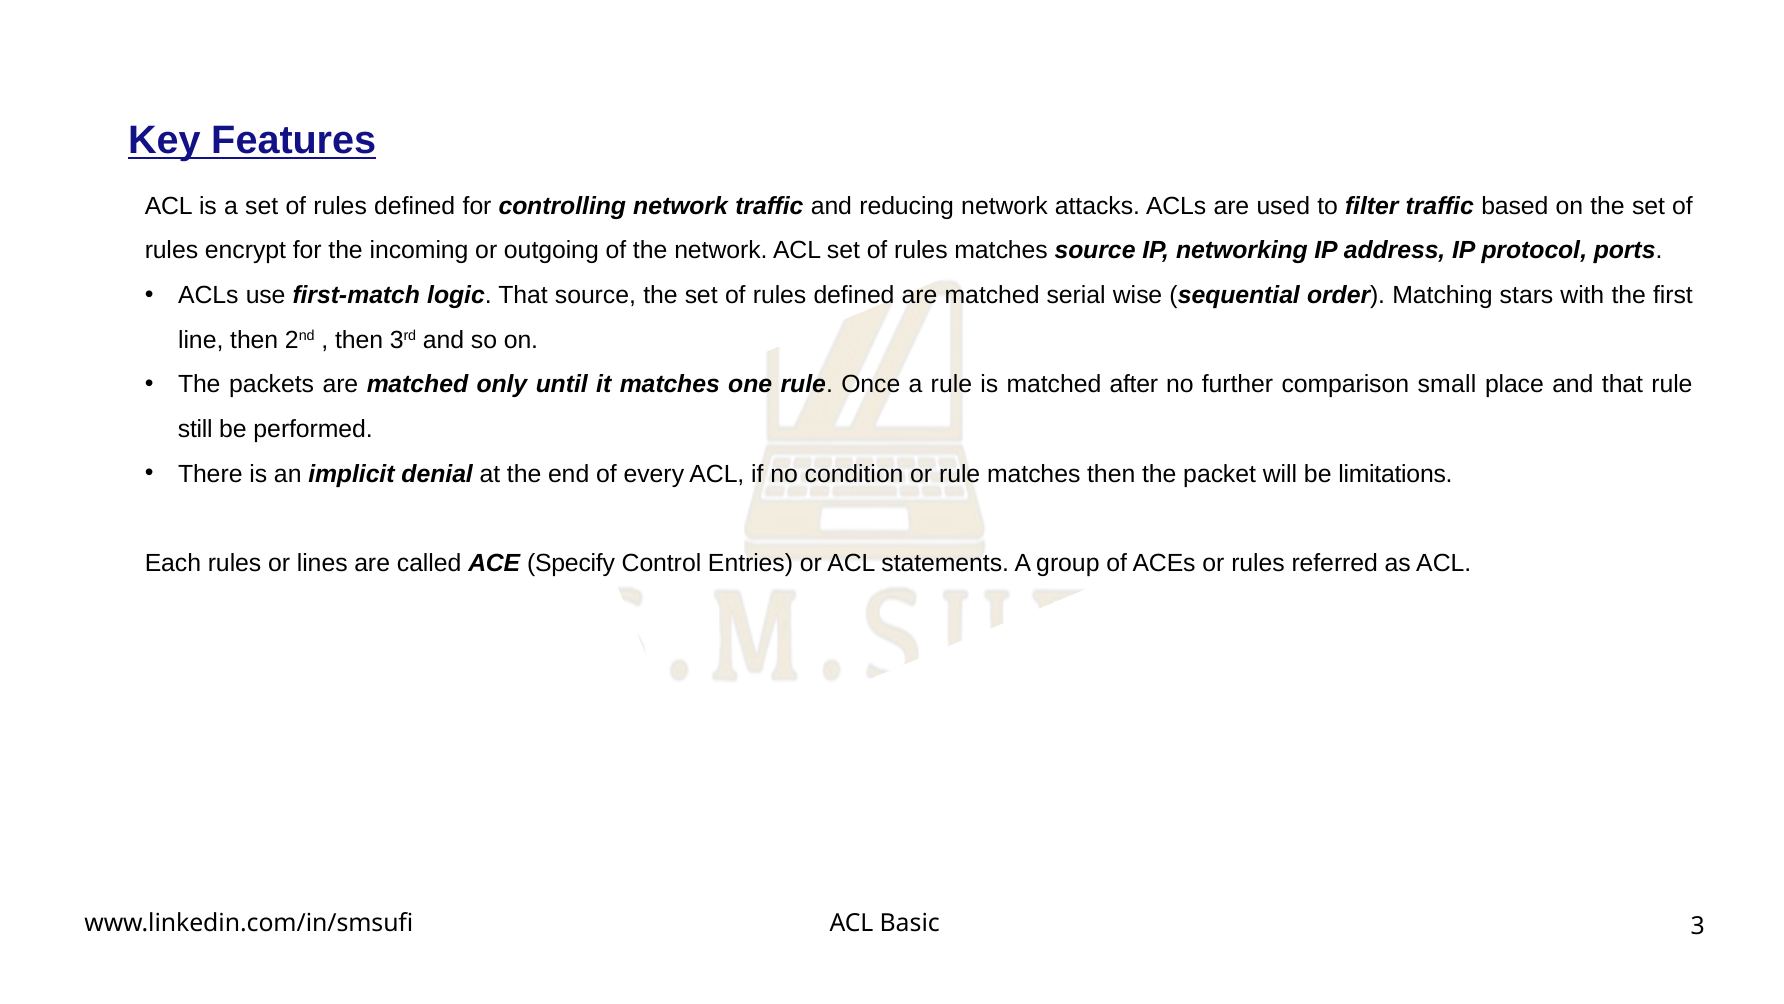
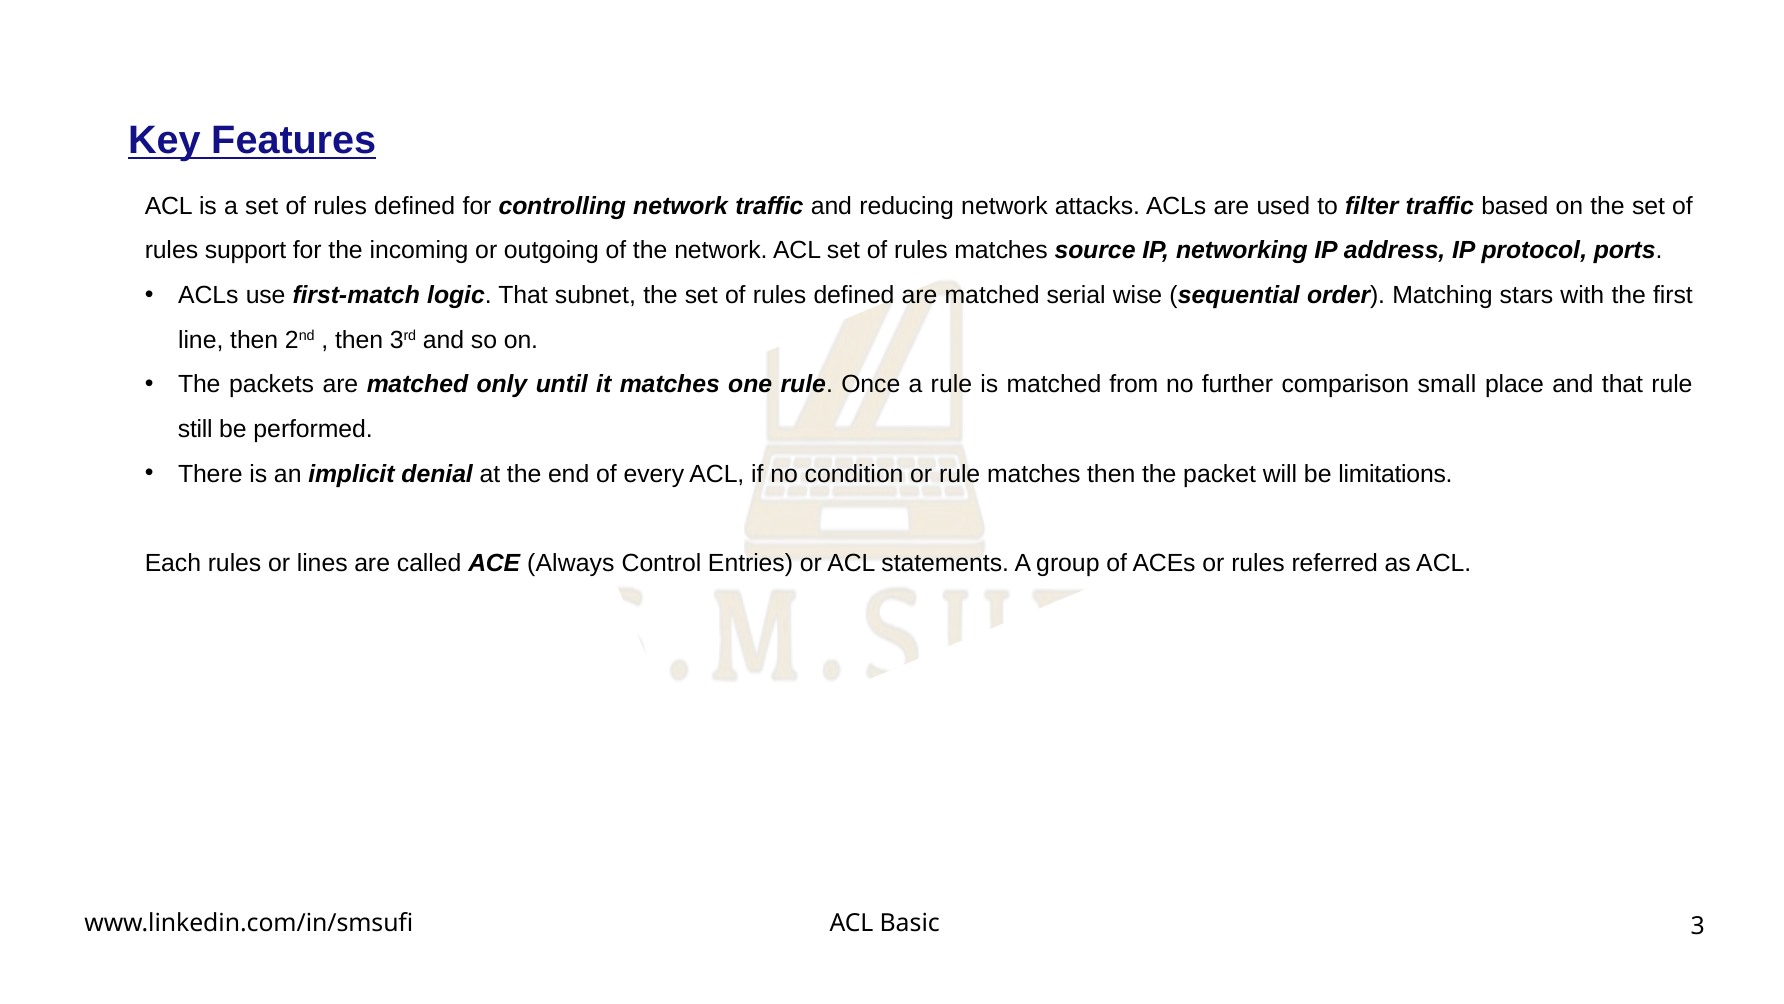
encrypt: encrypt -> support (246, 250)
That source: source -> subnet (595, 295)
after: after -> from (1134, 384)
Specify: Specify -> Always (571, 563)
